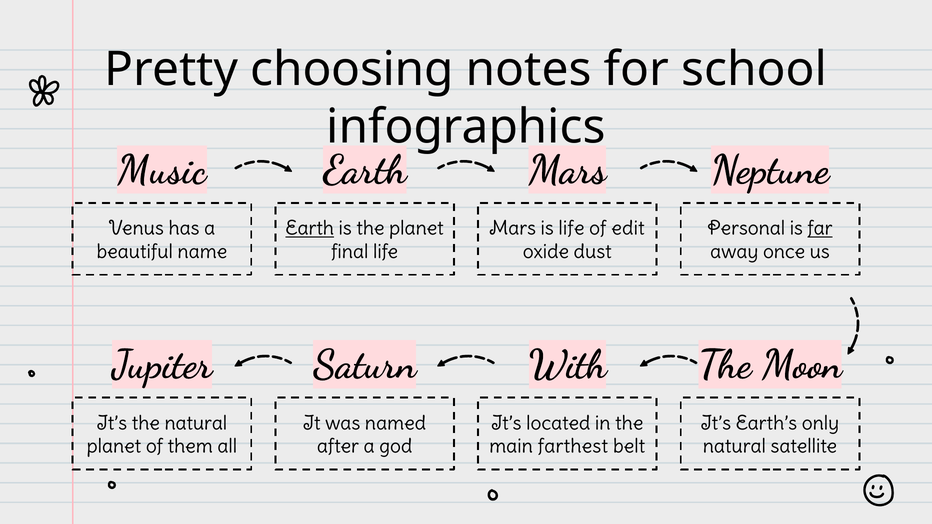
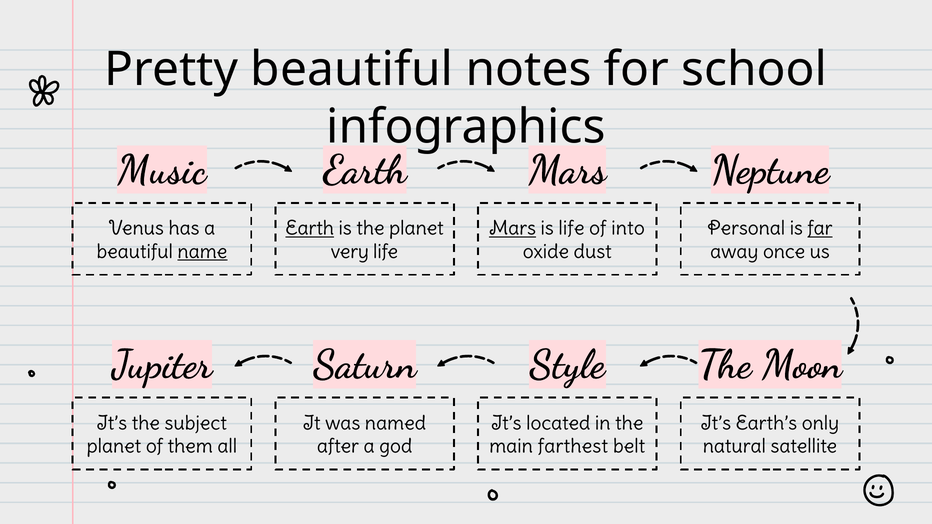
Pretty choosing: choosing -> beautiful (352, 69)
Mars underline: none -> present (513, 229)
edit: edit -> into (628, 229)
name underline: none -> present (202, 252)
final: final -> very (350, 252)
With: With -> Style (567, 364)
the natural: natural -> subject (196, 423)
